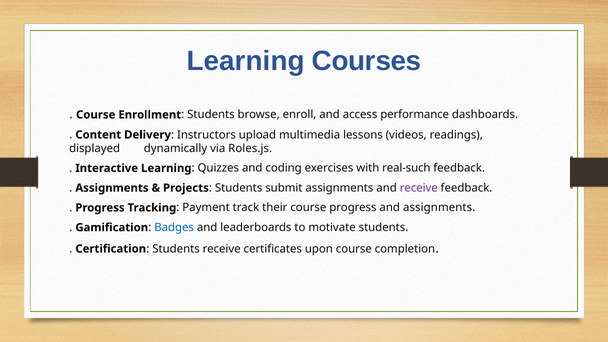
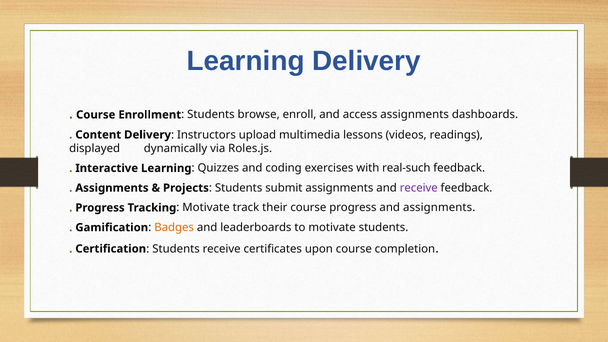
Learning Courses: Courses -> Delivery (366, 61)
access performance: performance -> assignments (415, 115)
Payment: Payment -> Motivate (206, 208)
Badges colour: blue -> orange (174, 227)
